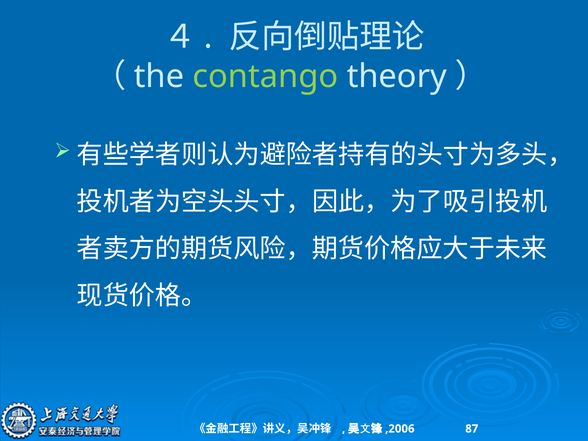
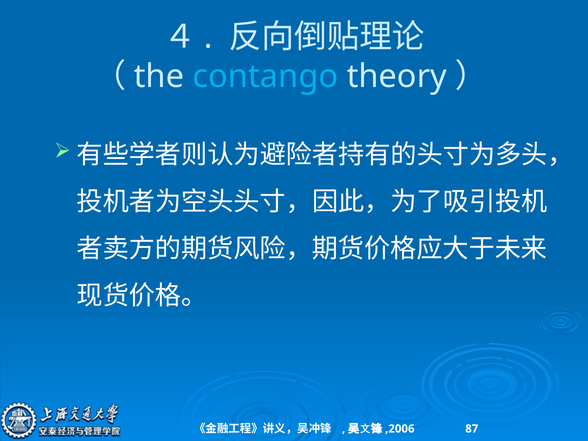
contango colour: light green -> light blue (265, 76)
